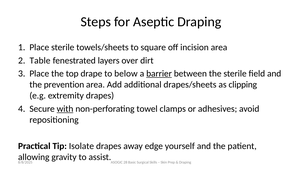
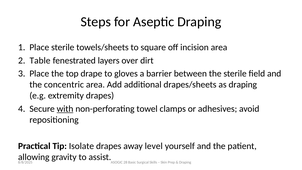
below: below -> gloves (126, 73)
barrier underline: present -> none (159, 73)
prevention: prevention -> concentric (64, 85)
as clipping: clipping -> draping (243, 85)
edge: edge -> level (154, 146)
